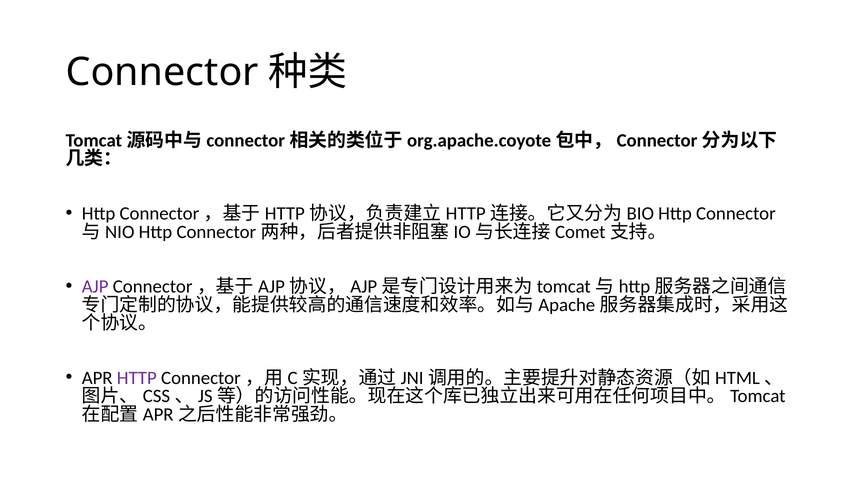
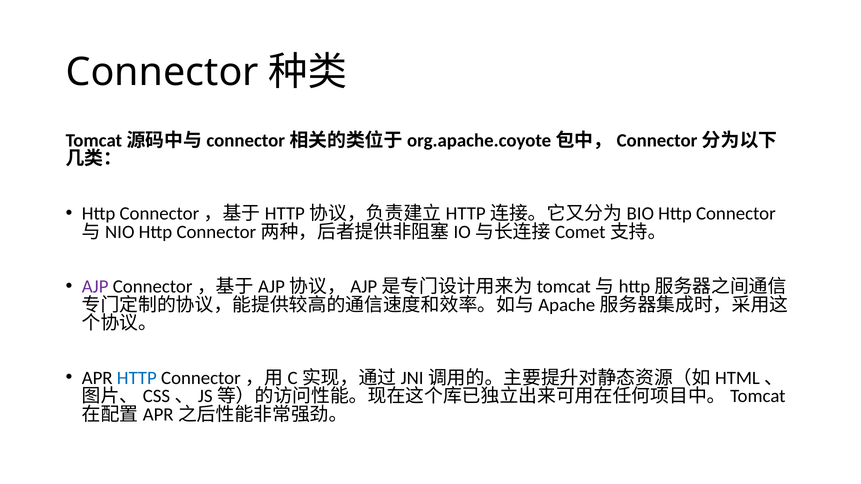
HTTP colour: purple -> blue (137, 378)
